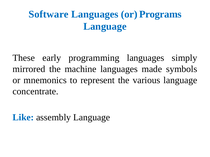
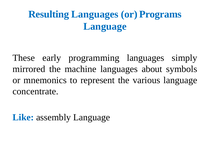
Software: Software -> Resulting (49, 14)
made: made -> about (152, 69)
